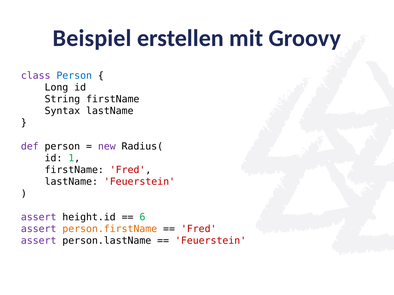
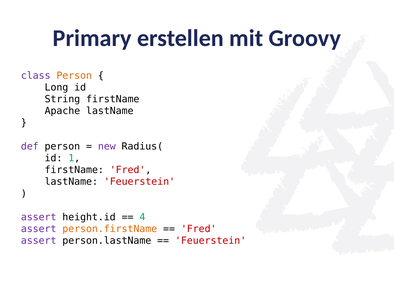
Beispiel: Beispiel -> Primary (92, 38)
Person colour: blue -> orange (74, 76)
Syntax: Syntax -> Apache (62, 111)
6: 6 -> 4 (142, 217)
